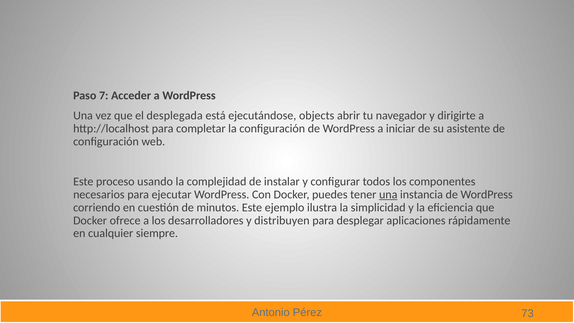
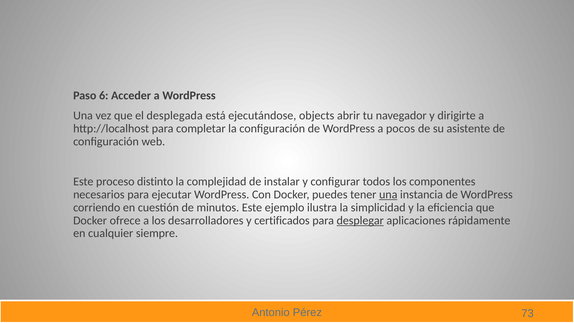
7: 7 -> 6 (104, 95)
iniciar: iniciar -> pocos (401, 128)
usando: usando -> distinto (155, 182)
distribuyen: distribuyen -> certificados (282, 220)
desplegar underline: none -> present (360, 220)
